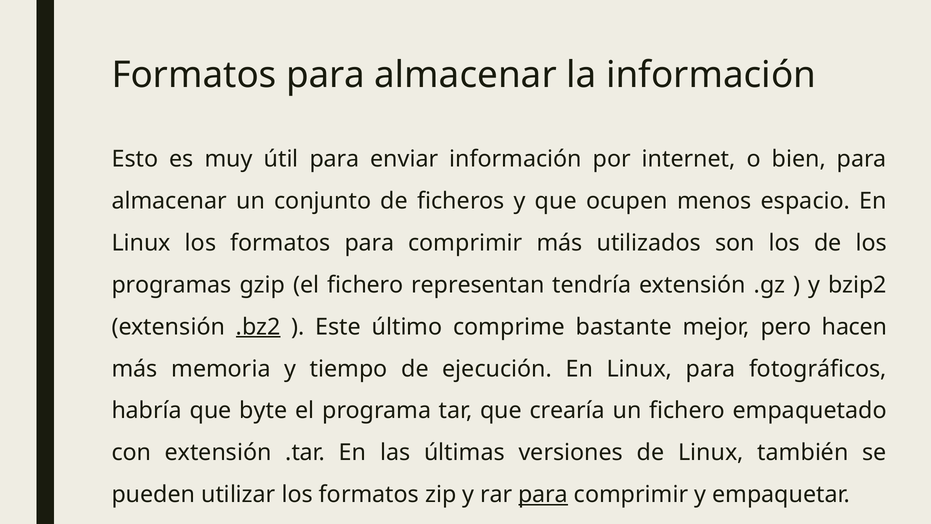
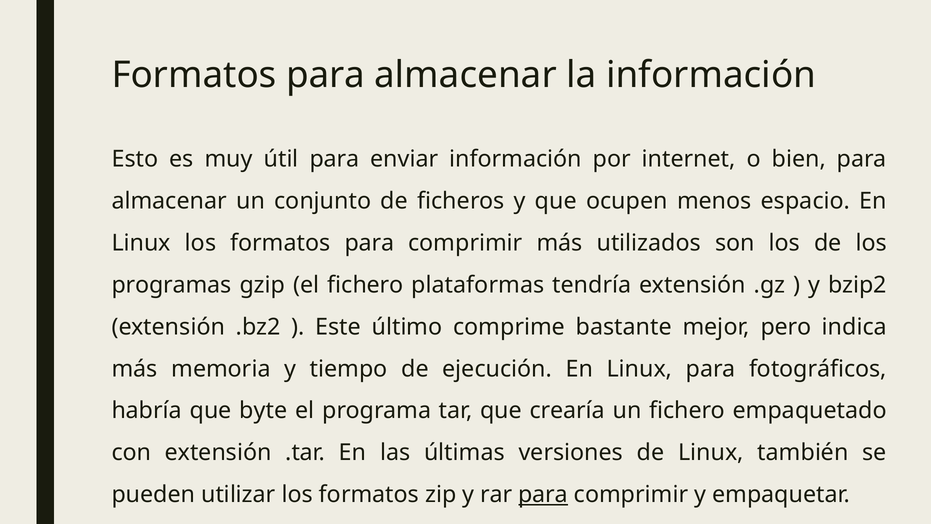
representan: representan -> plataformas (478, 285)
.bz2 underline: present -> none (258, 327)
hacen: hacen -> indica (854, 327)
